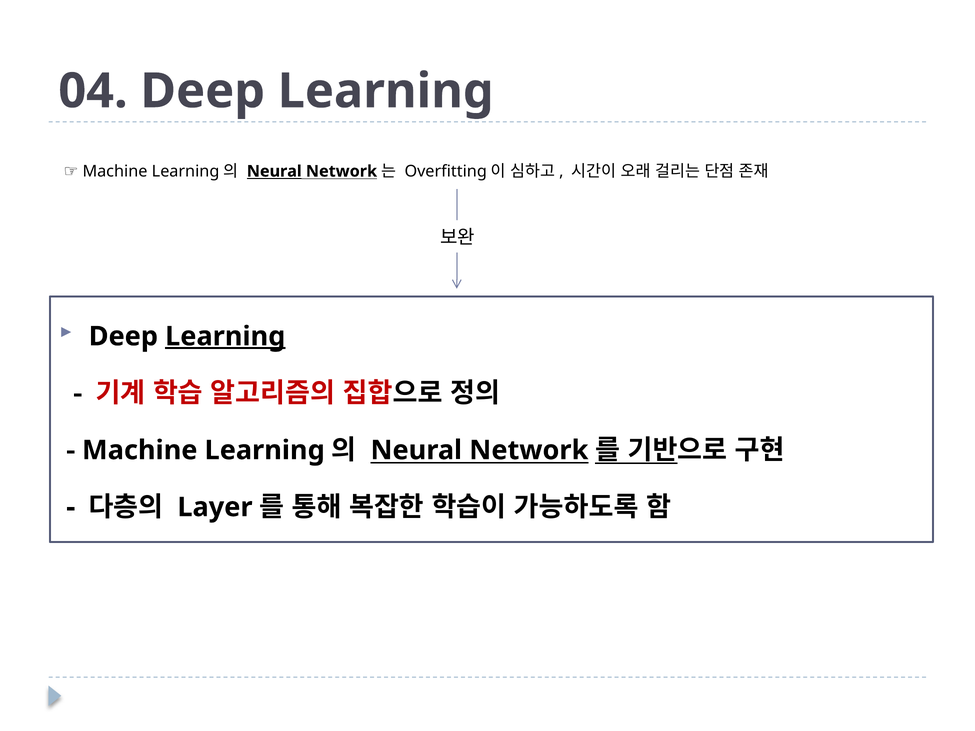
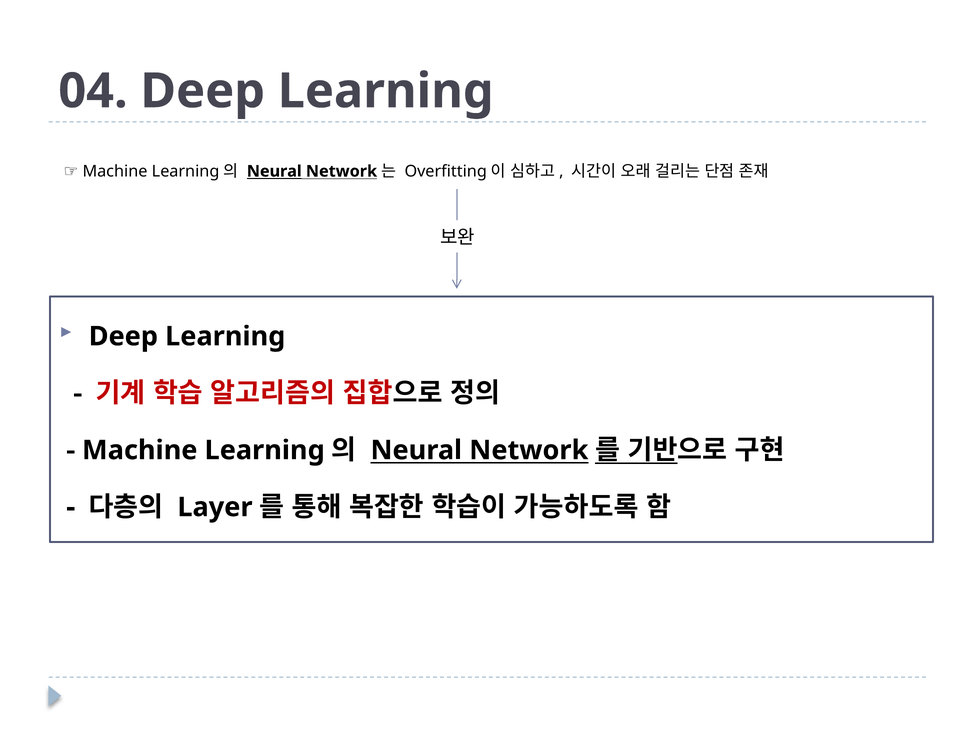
Learning underline: present -> none (225, 336)
